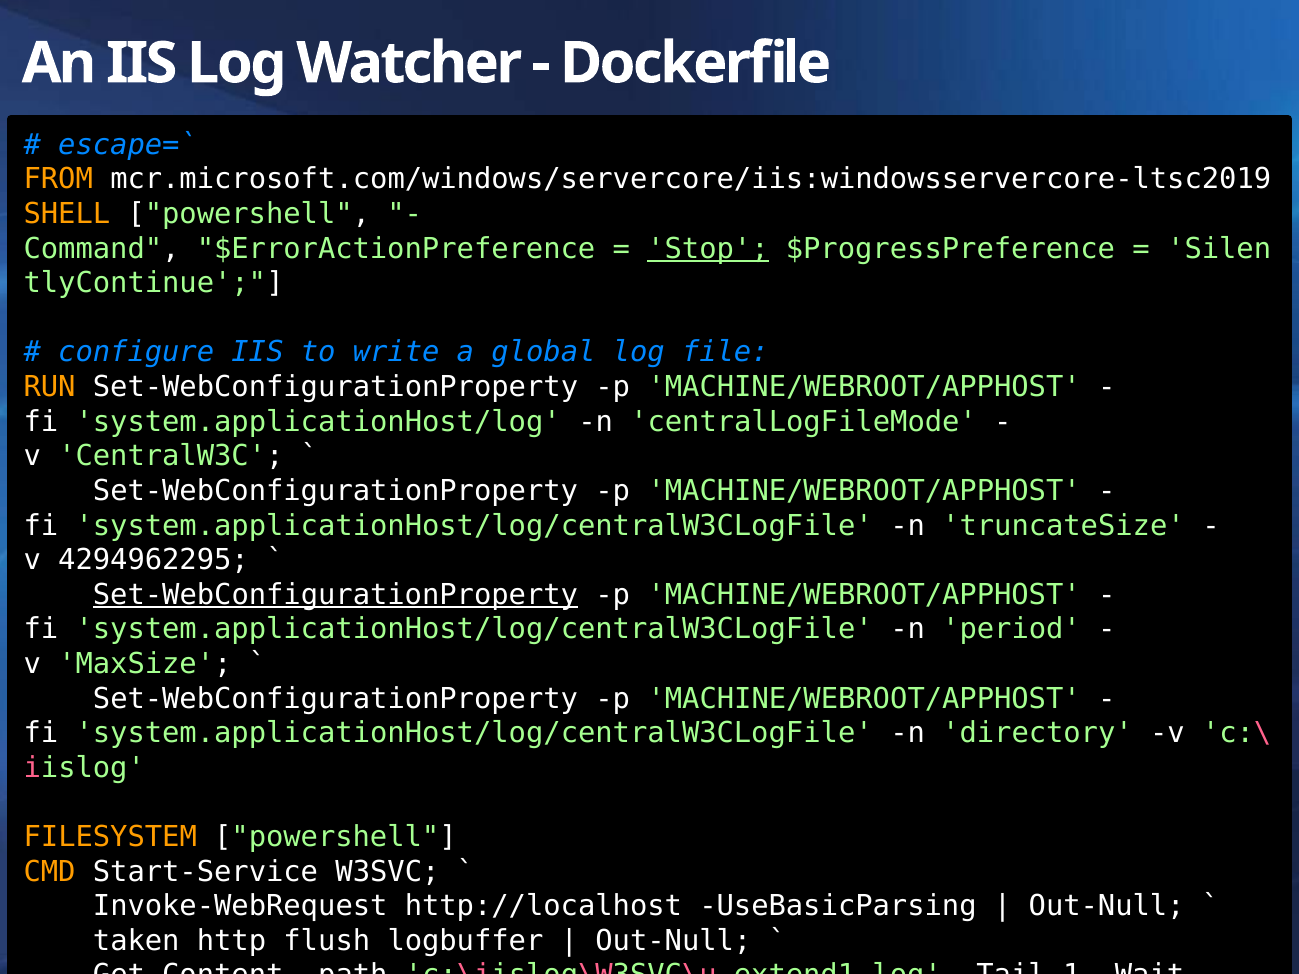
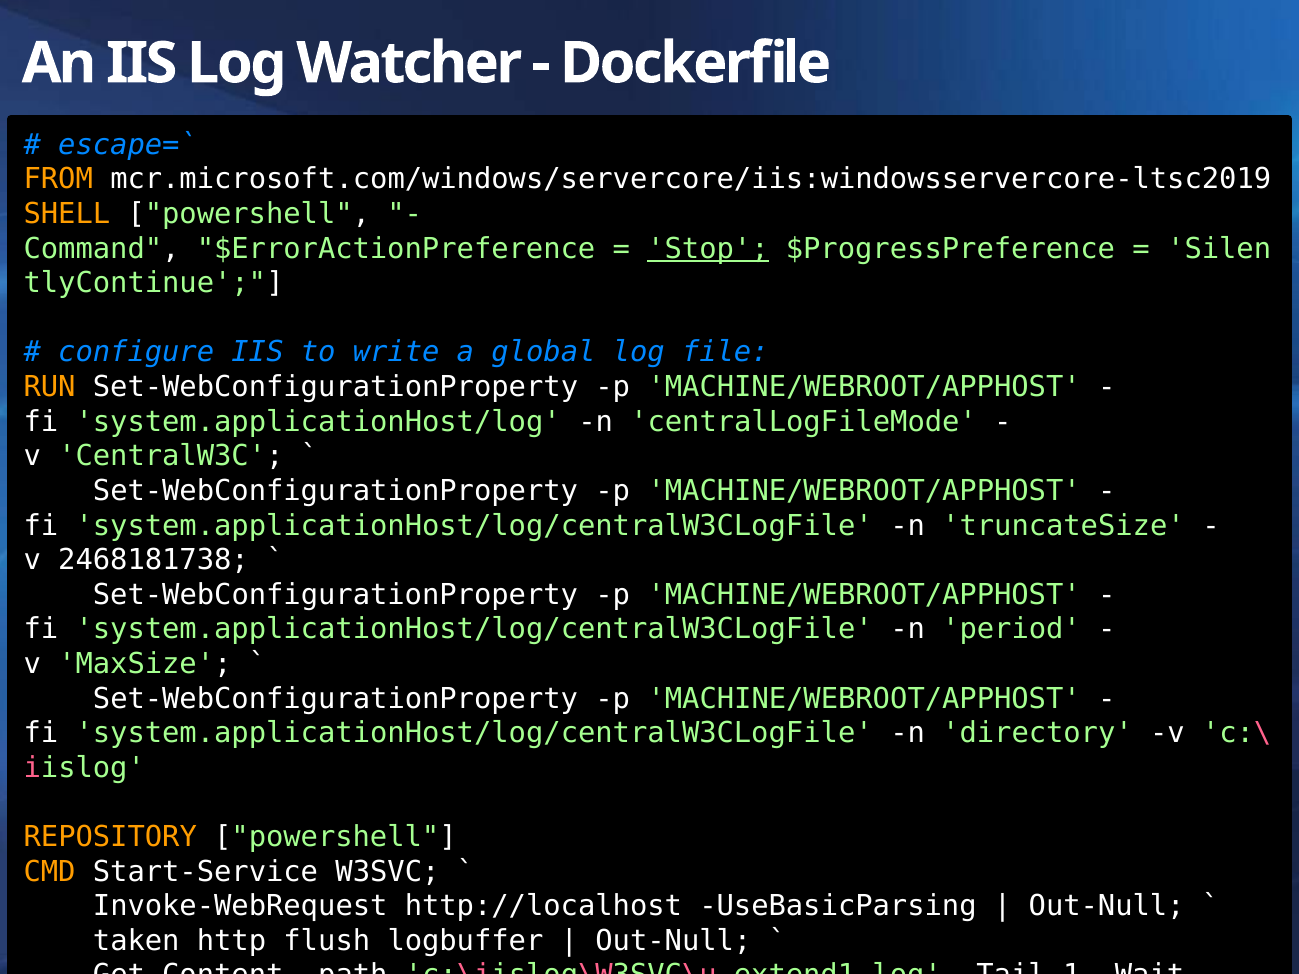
4294962295: 4294962295 -> 2468181738 (154, 560)
Set-WebConfigurationProperty underline: present -> none (335, 595)
FILESYSTEM: FILESYSTEM -> REPOSITORY (110, 837)
